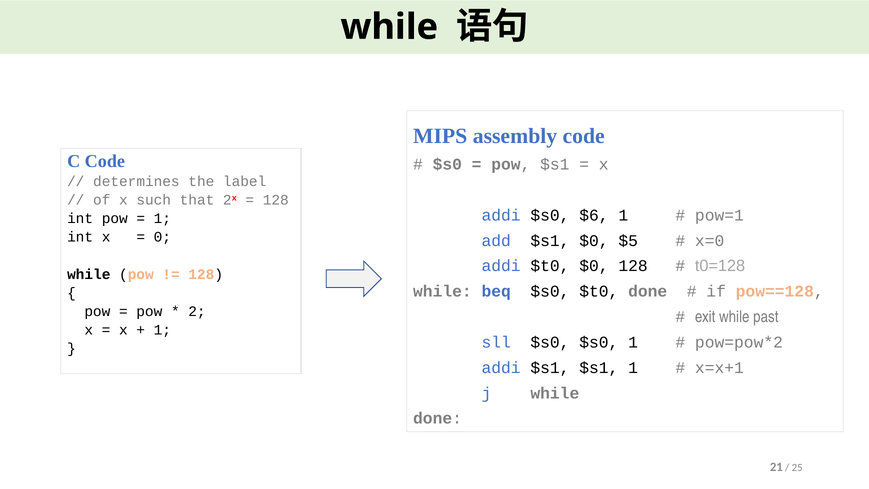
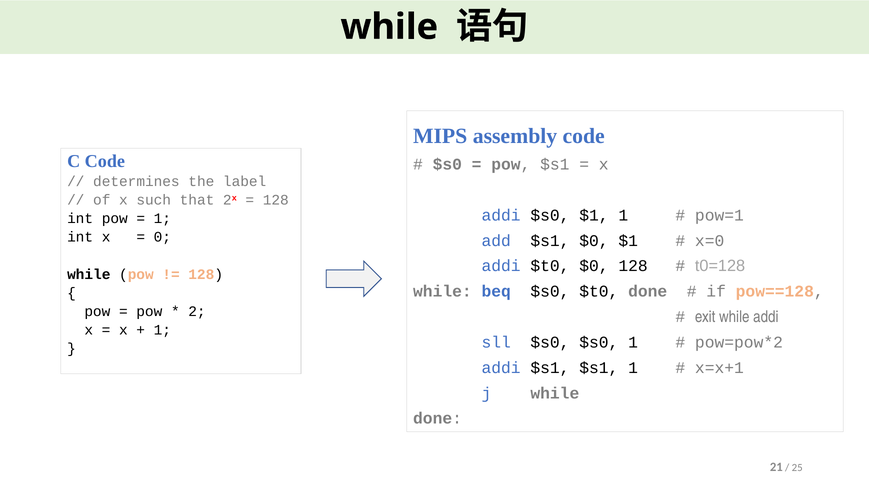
$s0 $6: $6 -> $1 (594, 215)
$0 $5: $5 -> $1 (628, 241)
while past: past -> addi (766, 317)
